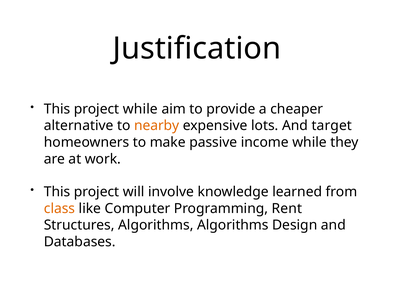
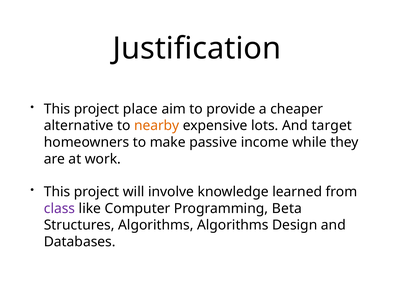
project while: while -> place (140, 109)
class colour: orange -> purple (59, 208)
Rent: Rent -> Beta (287, 208)
